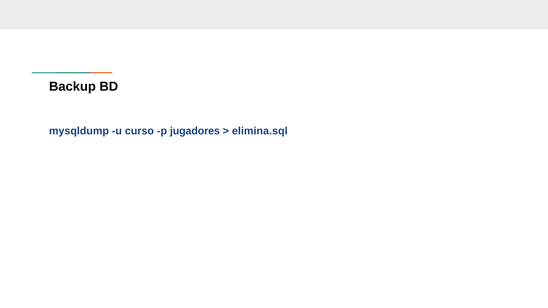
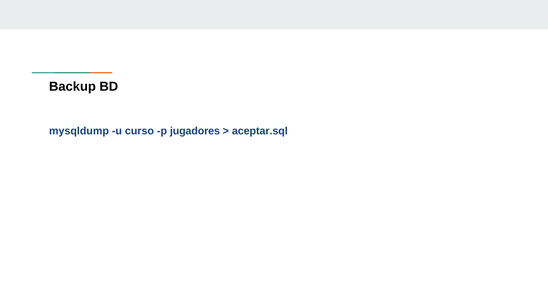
elimina.sql: elimina.sql -> aceptar.sql (260, 131)
